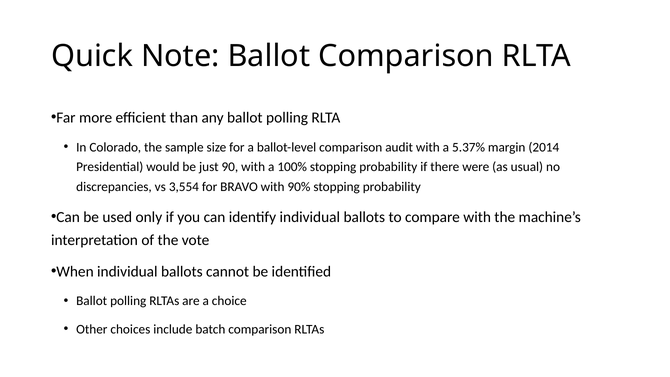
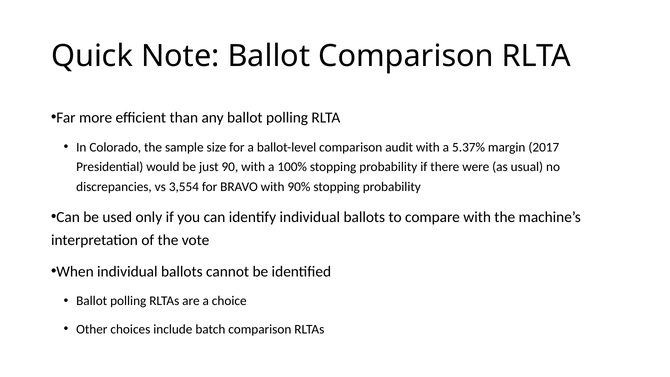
2014: 2014 -> 2017 (544, 147)
